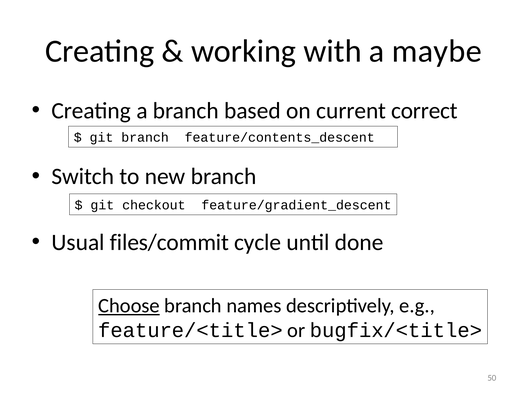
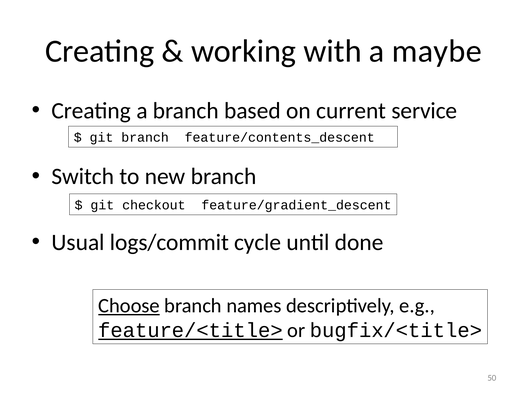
correct: correct -> service (424, 111)
files/commit: files/commit -> logs/commit (169, 242)
feature/<title> underline: none -> present (190, 330)
